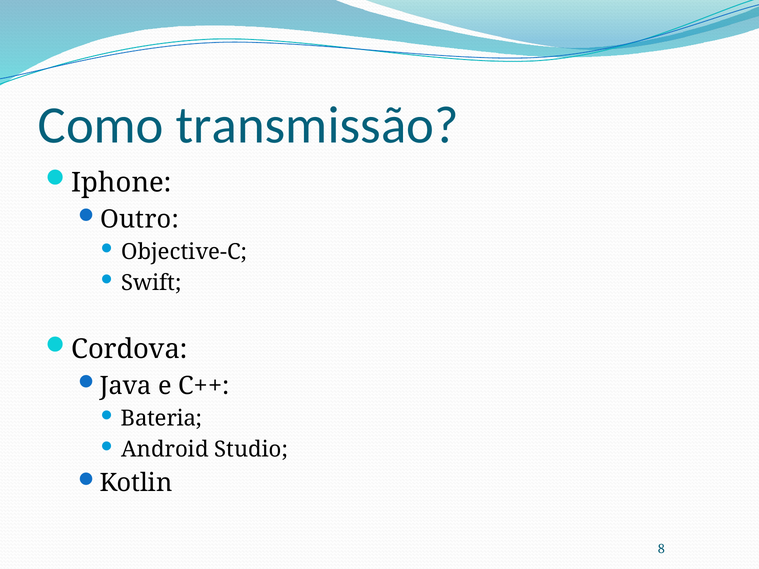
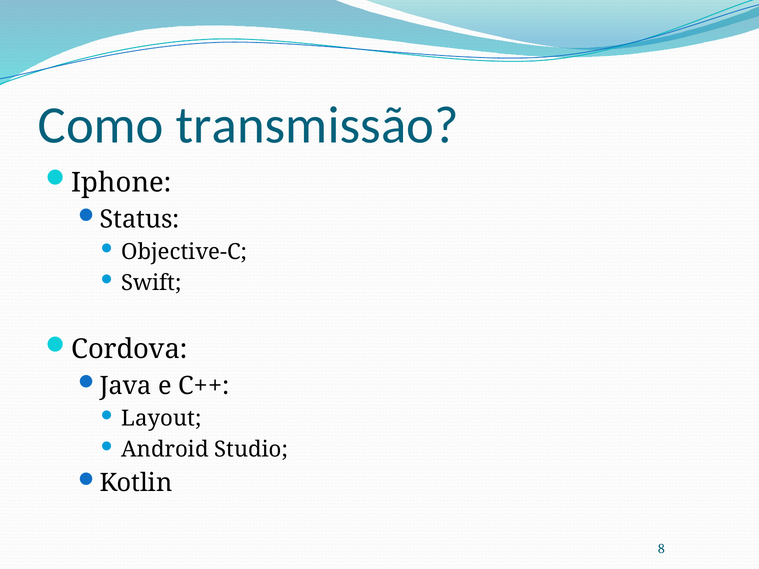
Outro: Outro -> Status (140, 219)
Bateria: Bateria -> Layout (161, 419)
